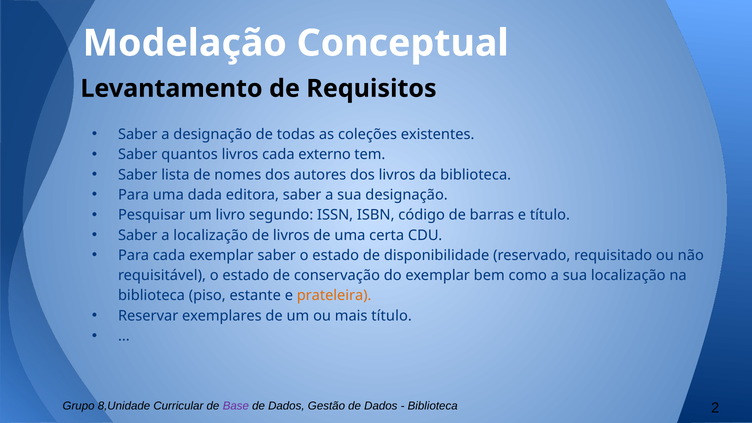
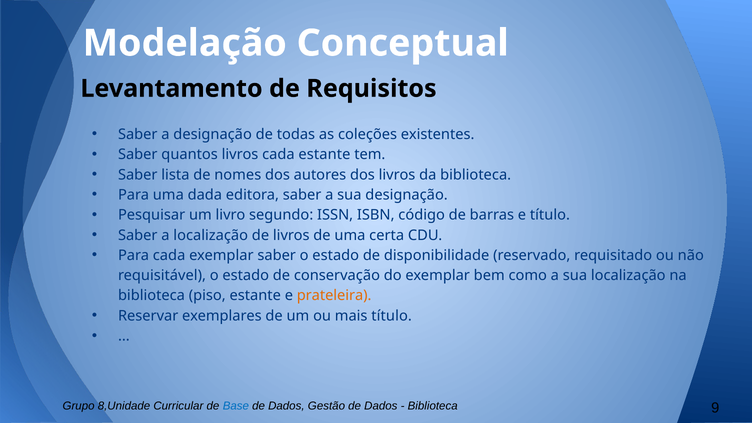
cada externo: externo -> estante (324, 155)
Base colour: purple -> blue (236, 406)
2: 2 -> 9 (715, 408)
